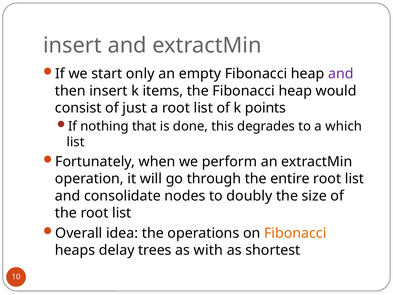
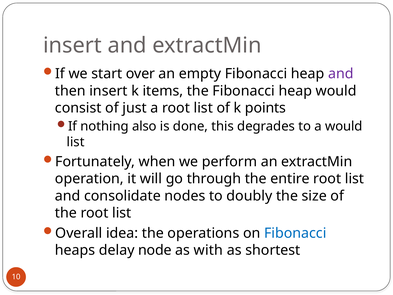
only: only -> over (140, 74)
that: that -> also (144, 126)
a which: which -> would (344, 126)
Fibonacci colour: orange -> blue (295, 233)
trees: trees -> node (155, 250)
